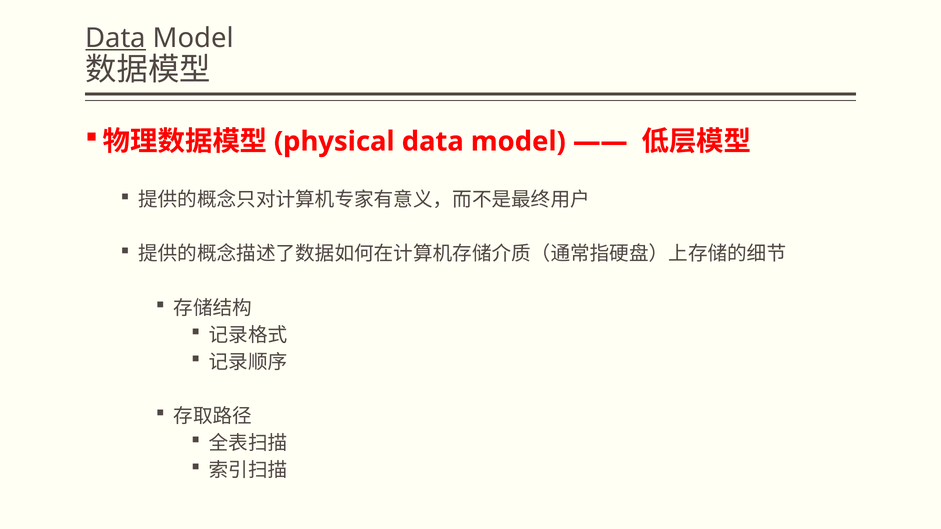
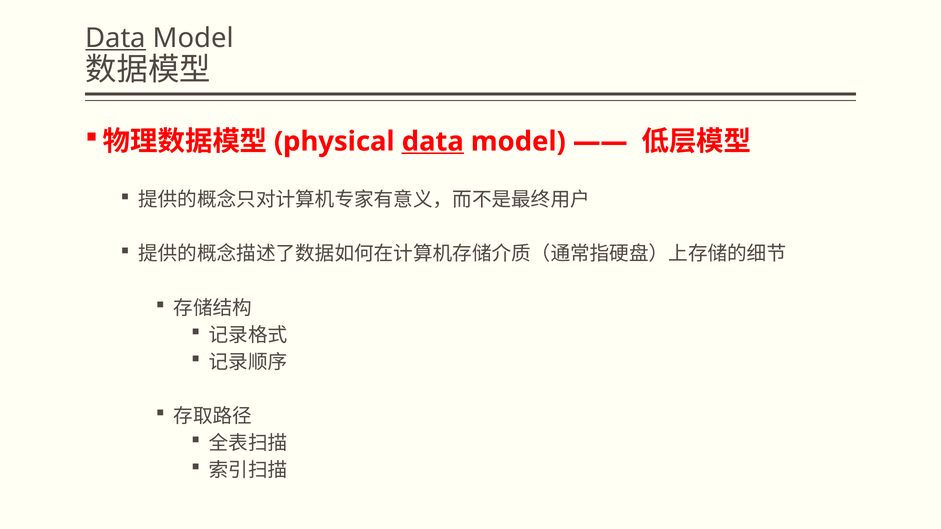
data underline: none -> present (433, 142)
